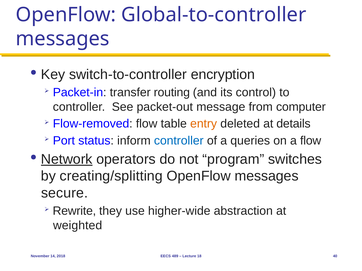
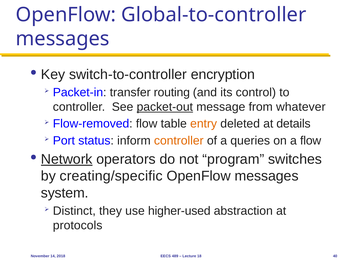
packet-out underline: none -> present (165, 107)
computer: computer -> whatever (301, 107)
controller colour: blue -> orange (179, 141)
creating/splitting: creating/splitting -> creating/specific (111, 176)
secure: secure -> system (65, 193)
Rewrite: Rewrite -> Distinct (74, 211)
higher-wide: higher-wide -> higher-used (179, 211)
weighted: weighted -> protocols (78, 226)
